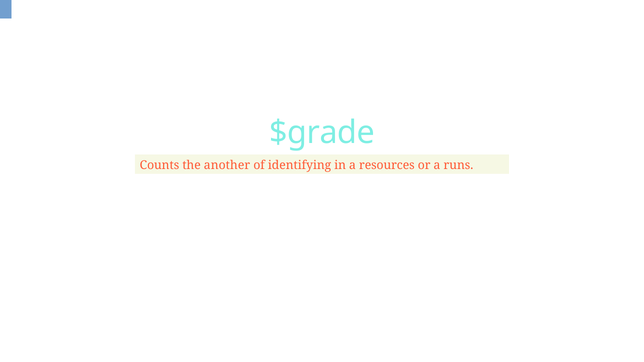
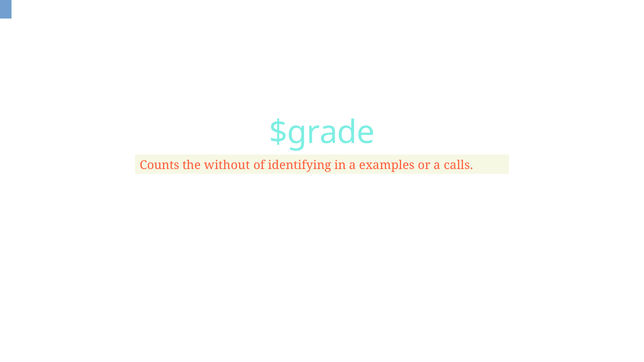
another: another -> without (227, 165)
resources: resources -> examples (387, 165)
runs: runs -> calls (458, 165)
